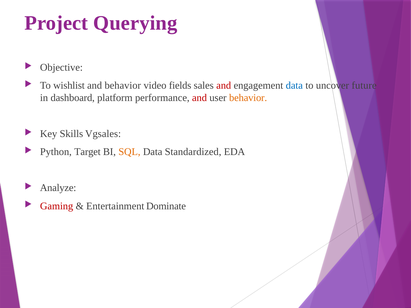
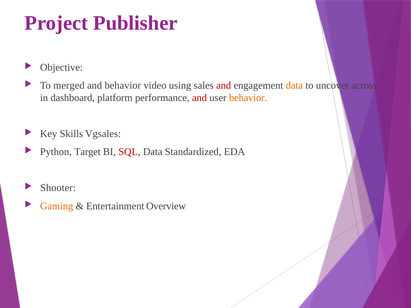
Querying: Querying -> Publisher (135, 23)
wishlist: wishlist -> merged (69, 86)
fields: fields -> using (180, 86)
data colour: blue -> orange (294, 86)
future: future -> across (364, 86)
SQL colour: orange -> red (129, 152)
Analyze: Analyze -> Shooter (58, 188)
Gaming colour: red -> orange (57, 206)
Dominate: Dominate -> Overview (166, 206)
